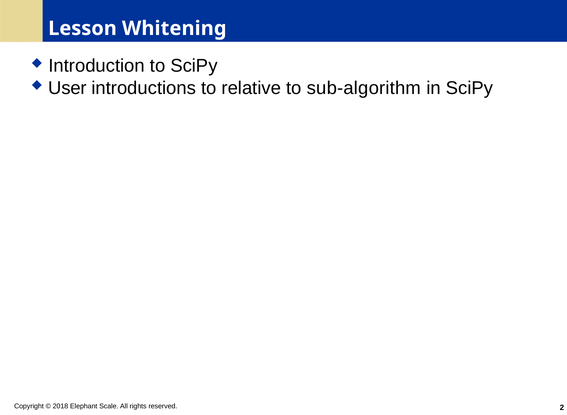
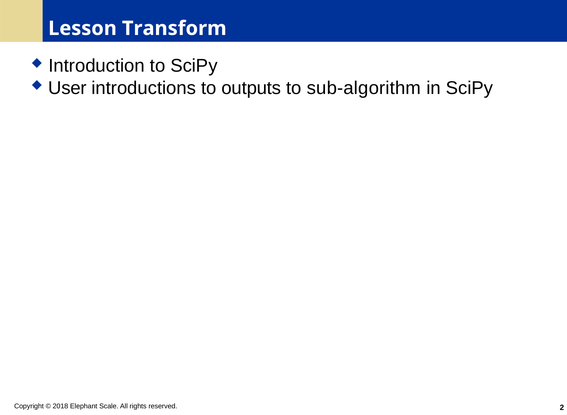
Whitening: Whitening -> Transform (174, 28)
relative: relative -> outputs (251, 88)
